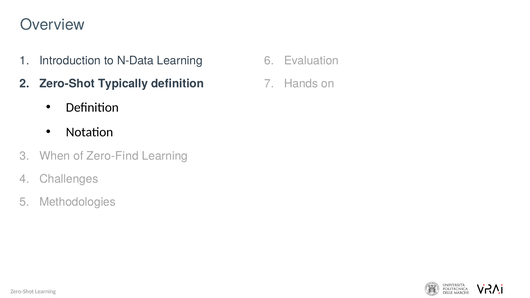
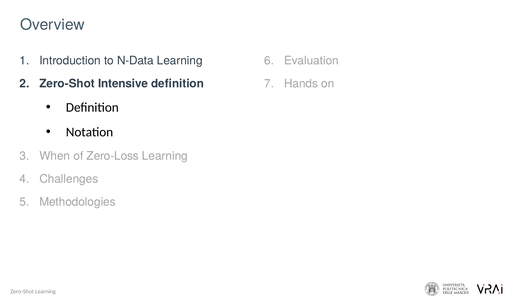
Typically: Typically -> Intensive (123, 84)
Zero-Find: Zero-Find -> Zero-Loss (113, 156)
